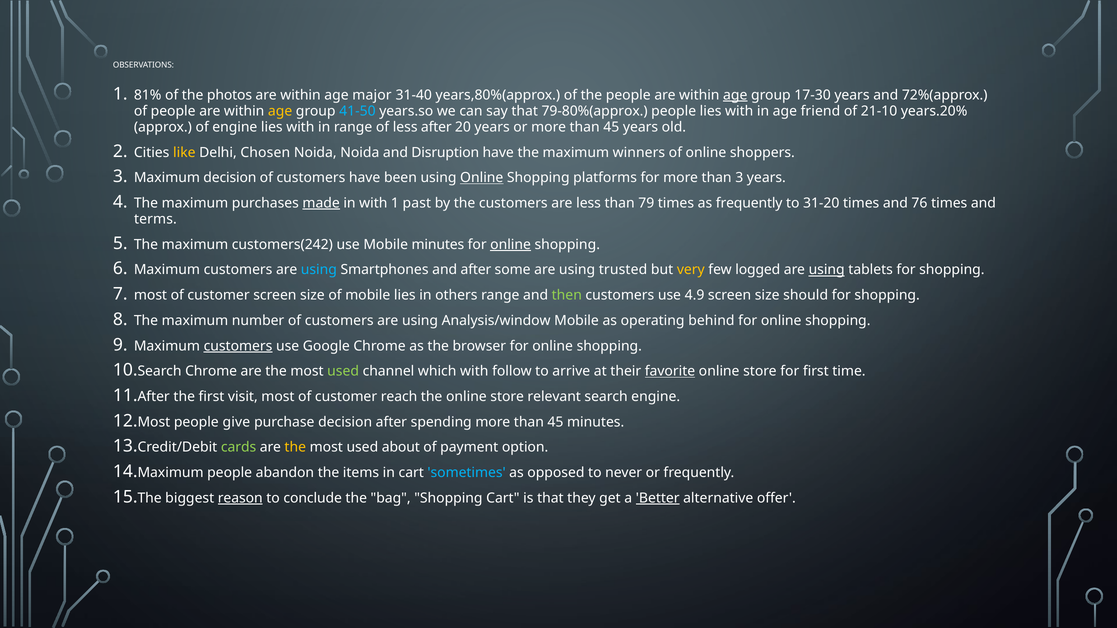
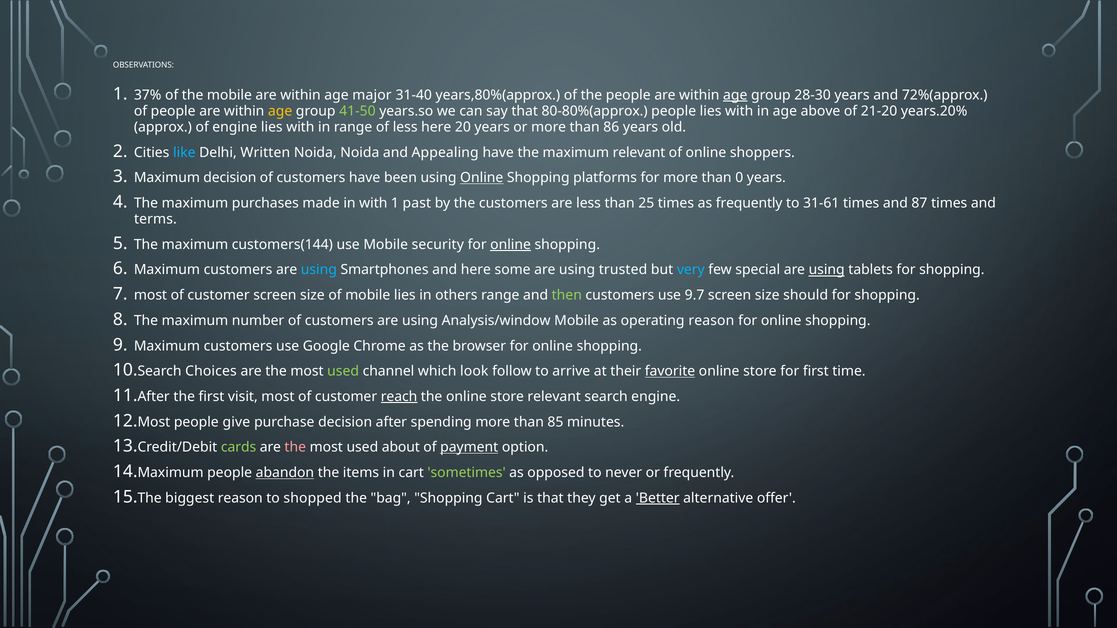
81%: 81% -> 37% (148, 95)
the photos: photos -> mobile (229, 95)
17-30: 17-30 -> 28-30 (813, 95)
41-50 colour: light blue -> light green (357, 111)
79-80%(approx: 79-80%(approx -> 80-80%(approx (595, 111)
friend: friend -> above (820, 111)
21-10: 21-10 -> 21-20 (879, 111)
less after: after -> here (436, 127)
or more than 45: 45 -> 86 (611, 127)
like colour: yellow -> light blue (184, 152)
Chosen: Chosen -> Written (265, 152)
Disruption: Disruption -> Appealing (445, 152)
maximum winners: winners -> relevant (639, 152)
than 3: 3 -> 0 (739, 178)
made underline: present -> none (321, 203)
79: 79 -> 25 (646, 203)
31-20: 31-20 -> 31-61 (821, 203)
76: 76 -> 87 (919, 203)
customers(242: customers(242 -> customers(144 (282, 245)
Mobile minutes: minutes -> security (438, 245)
and after: after -> here (476, 270)
very colour: yellow -> light blue (691, 270)
logged: logged -> special (758, 270)
4.9: 4.9 -> 9.7 (695, 295)
operating behind: behind -> reason (711, 321)
customers underline: present -> none (238, 346)
Chrome: Chrome -> Choices (211, 371)
which with: with -> look (474, 371)
reach underline: none -> present (399, 397)
spending more than 45: 45 -> 85 (555, 422)
the colour: yellow -> pink (295, 448)
payment underline: none -> present (469, 448)
abandon underline: none -> present (285, 473)
sometimes colour: light blue -> light green (467, 473)
reason underline: present -> none (240, 498)
conclude: conclude -> shopped (313, 498)
